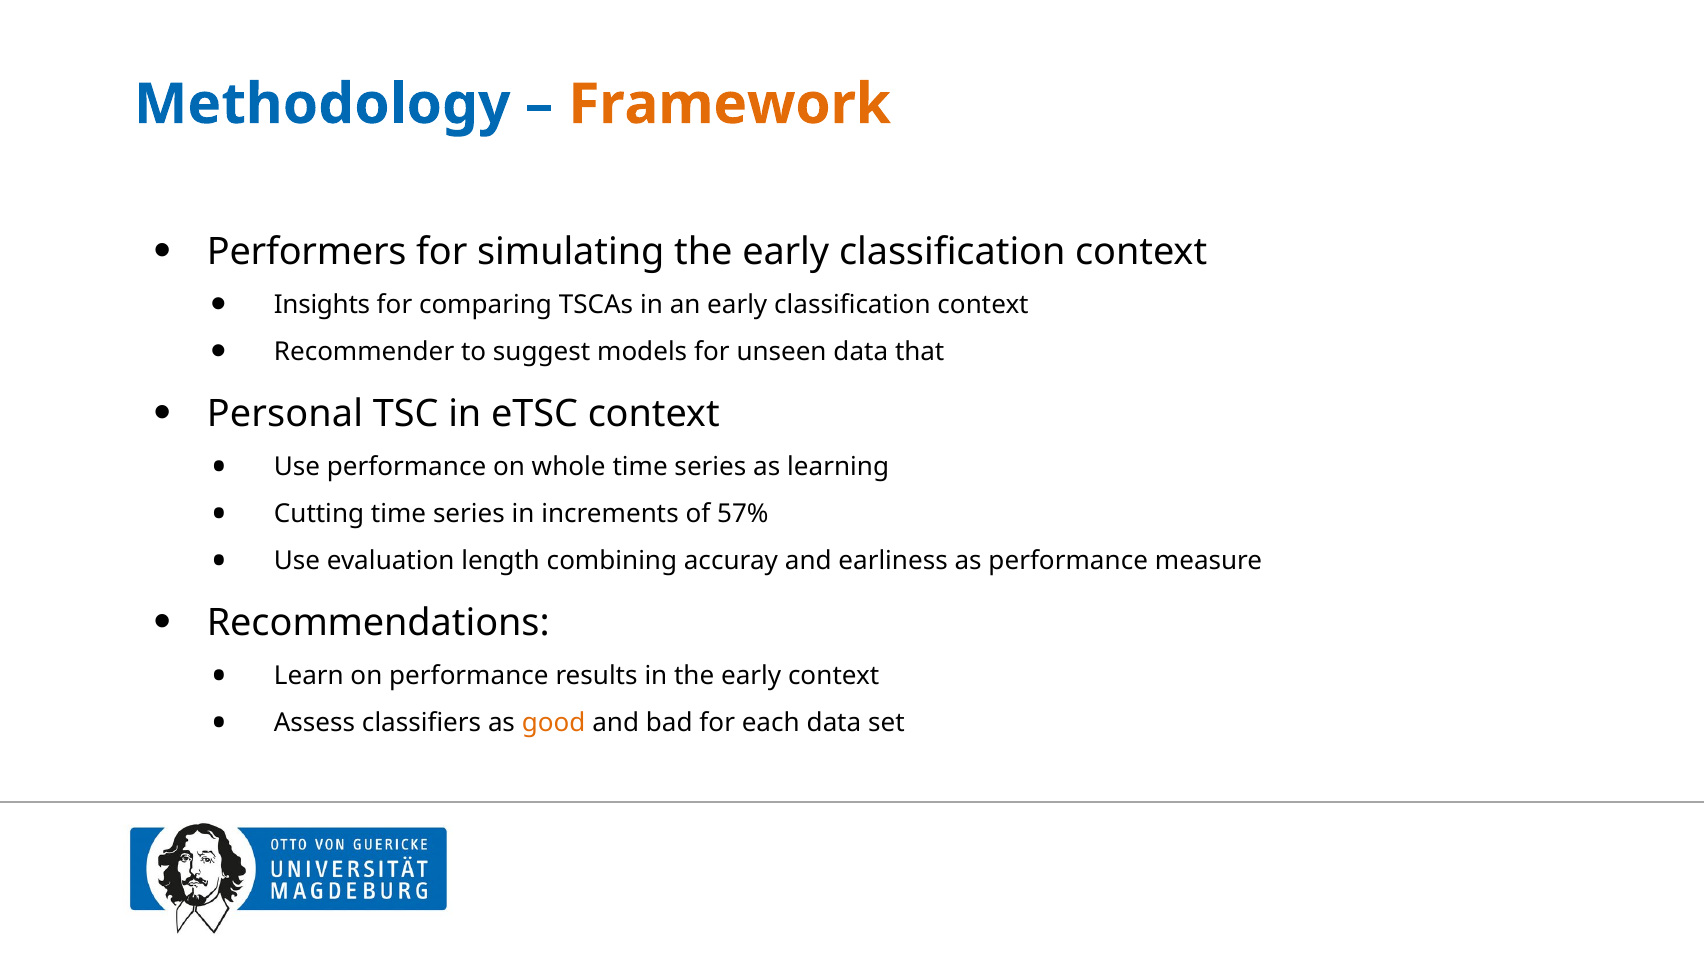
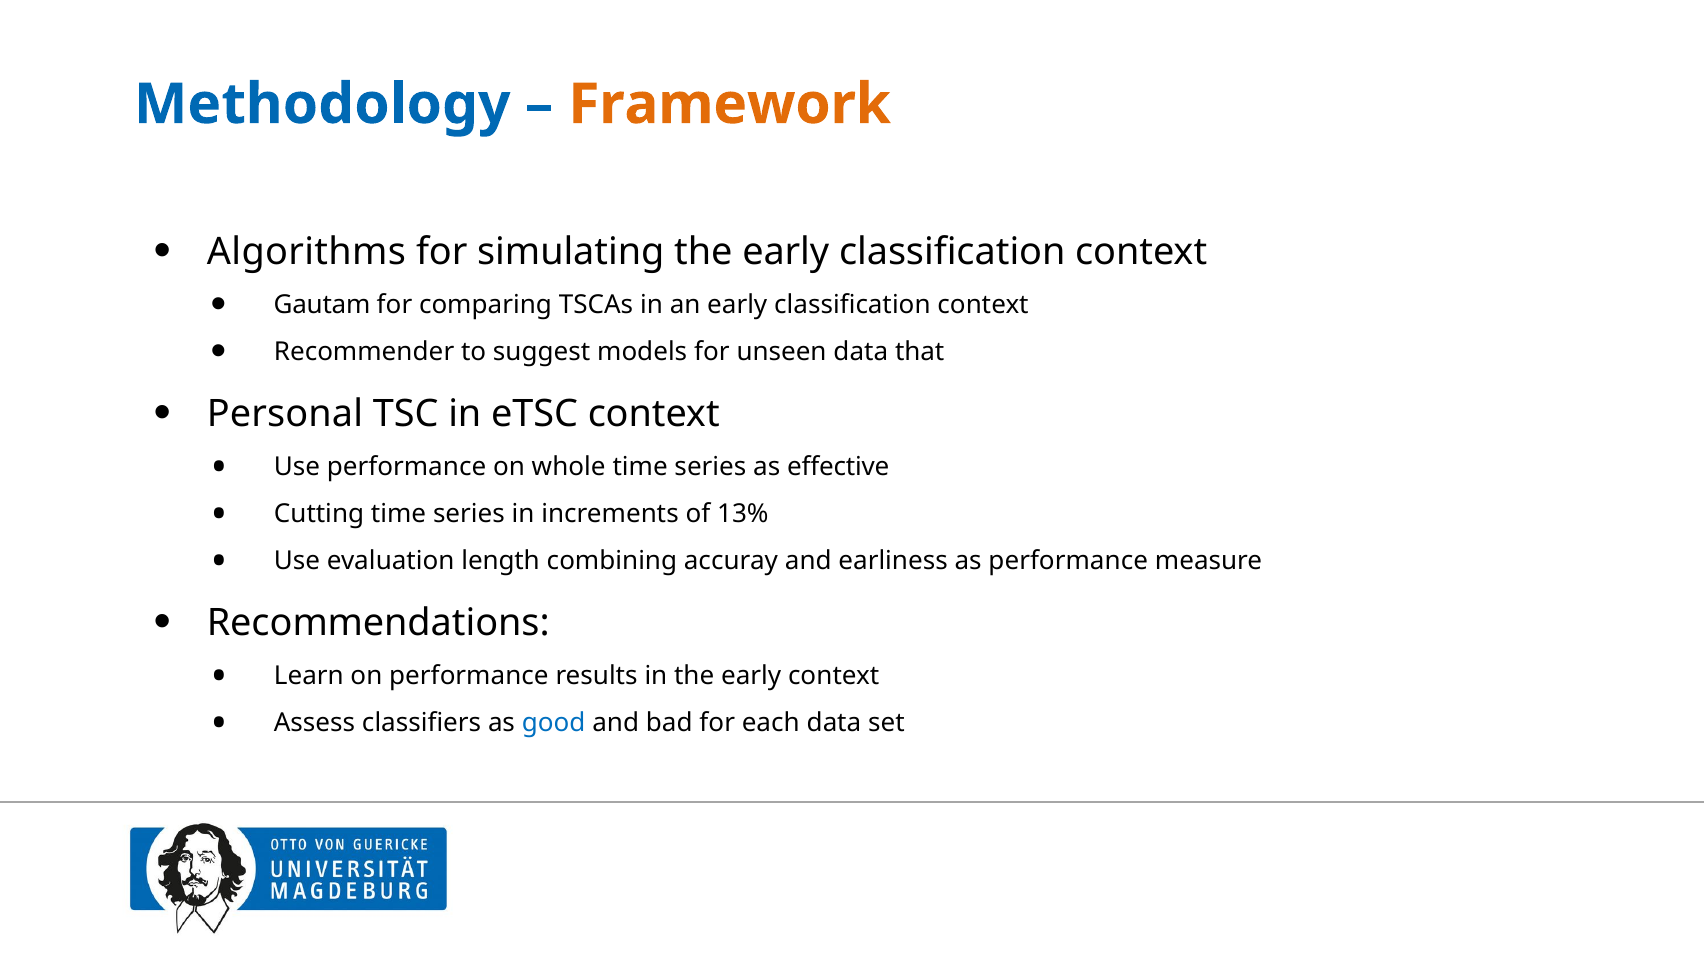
Performers: Performers -> Algorithms (306, 252)
Insights: Insights -> Gautam (322, 305)
learning: learning -> effective (838, 467)
57%: 57% -> 13% (743, 514)
good colour: orange -> blue (554, 722)
